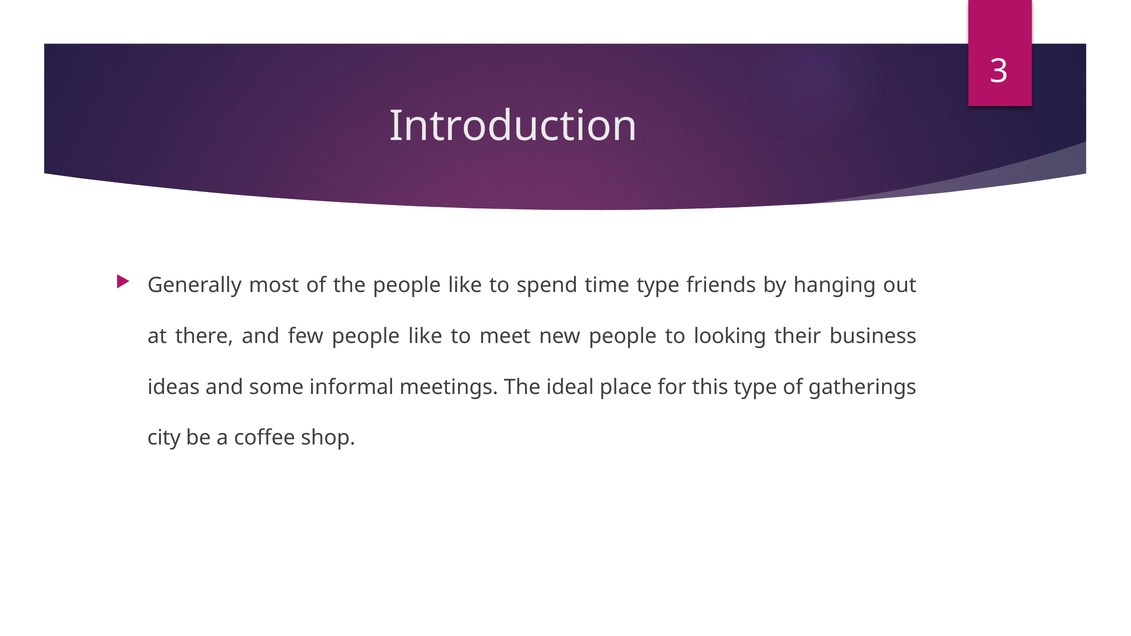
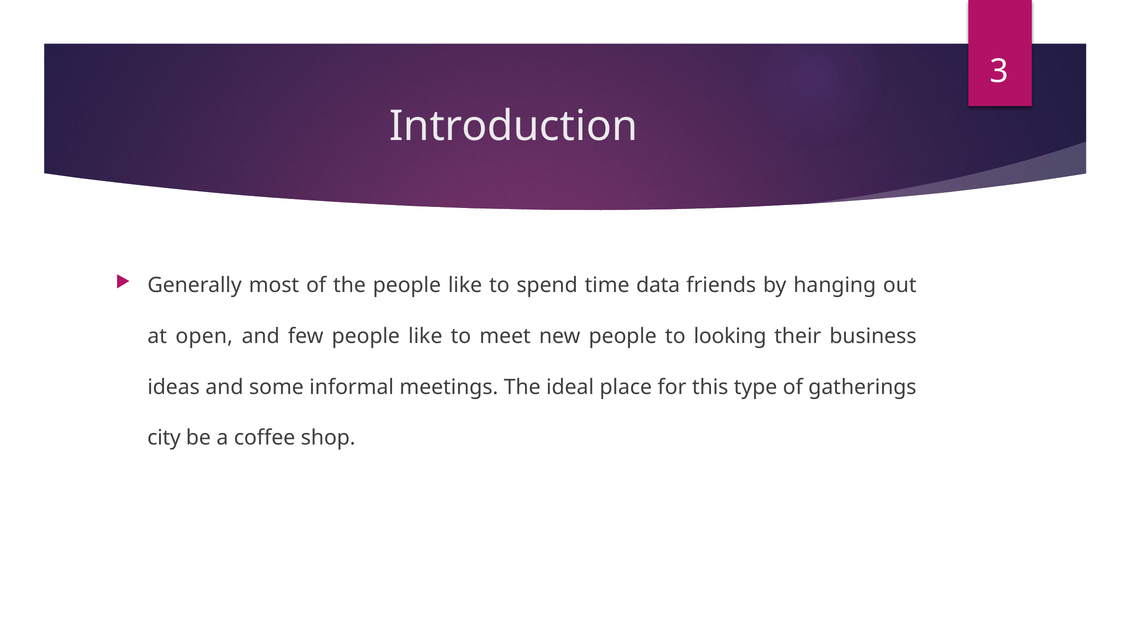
time type: type -> data (658, 285)
there: there -> open (204, 336)
